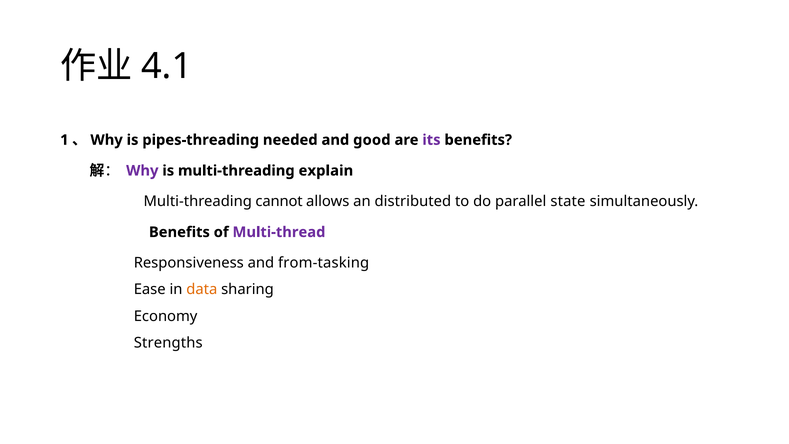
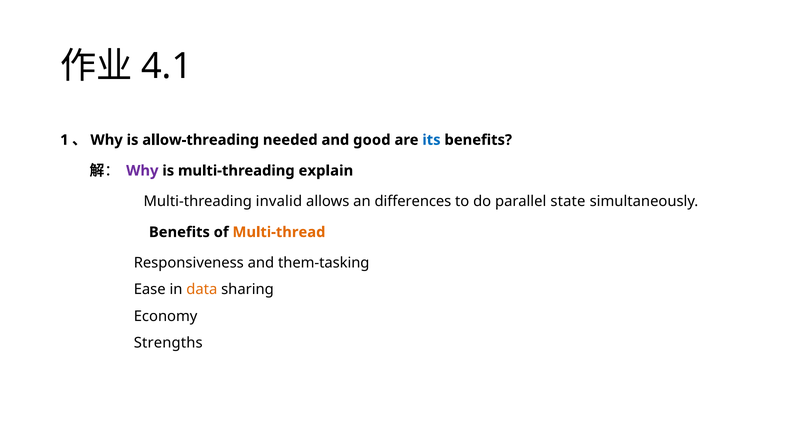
pipes-threading: pipes-threading -> allow-threading (201, 140)
its colour: purple -> blue (431, 140)
cannot: cannot -> invalid (279, 201)
distributed: distributed -> differences (413, 201)
Multi-thread colour: purple -> orange (279, 232)
from-tasking: from-tasking -> them-tasking (324, 263)
